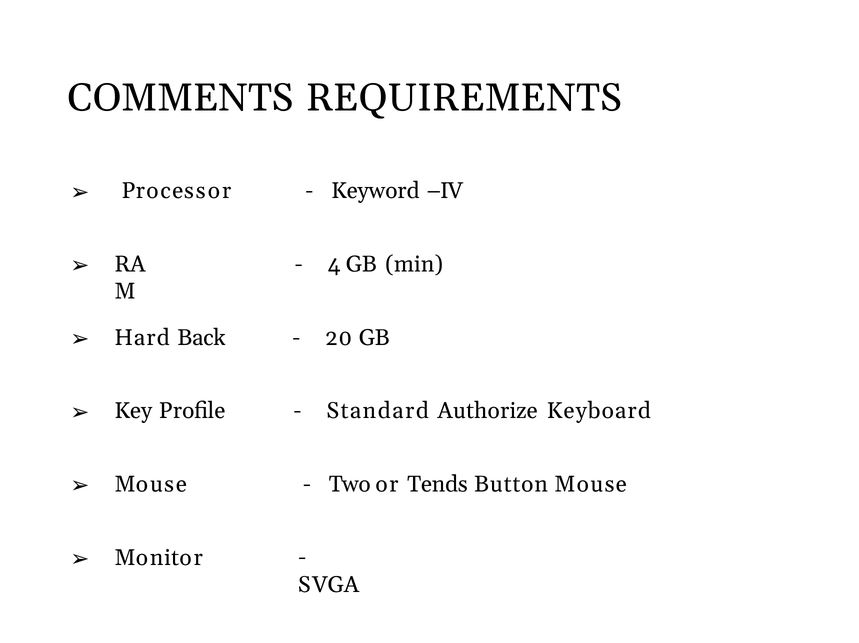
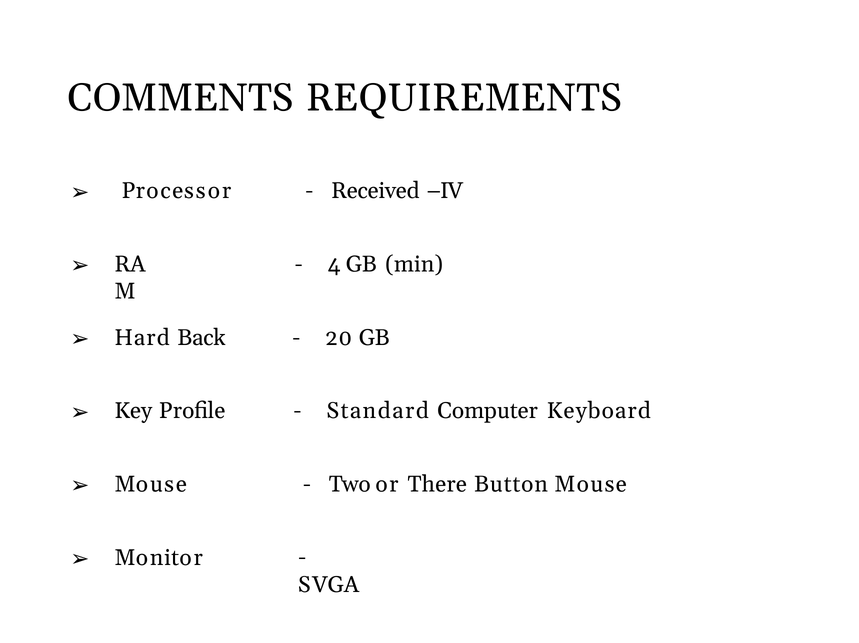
Keyword: Keyword -> Received (375, 191)
Authorize: Authorize -> Computer (488, 411)
Tends: Tends -> There (437, 485)
